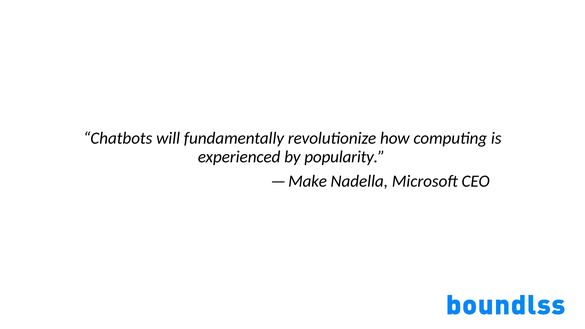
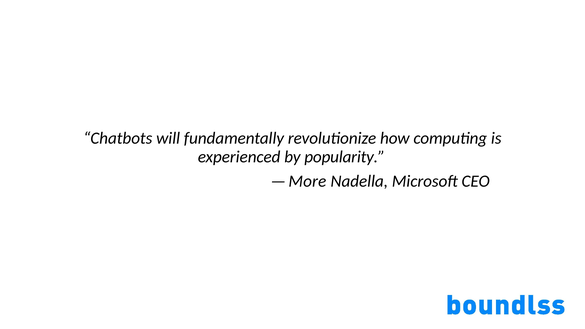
Make: Make -> More (307, 181)
